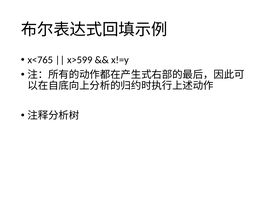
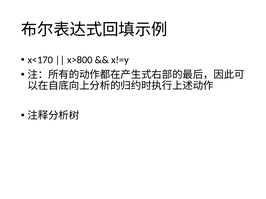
x<765: x<765 -> x<170 (40, 60)
x>599: x>599 -> x>800 (80, 60)
